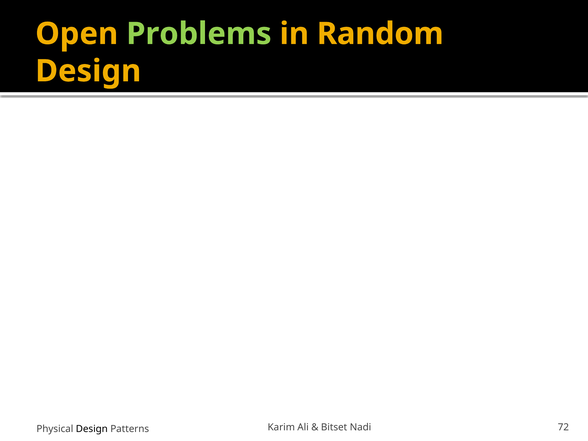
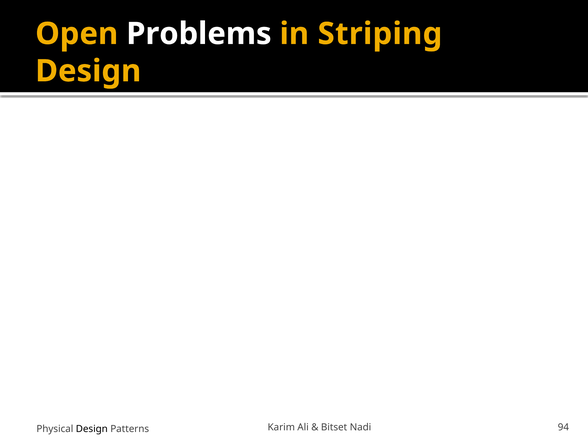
Problems colour: light green -> white (199, 34)
Random: Random -> Striping (380, 34)
72: 72 -> 94 (563, 427)
